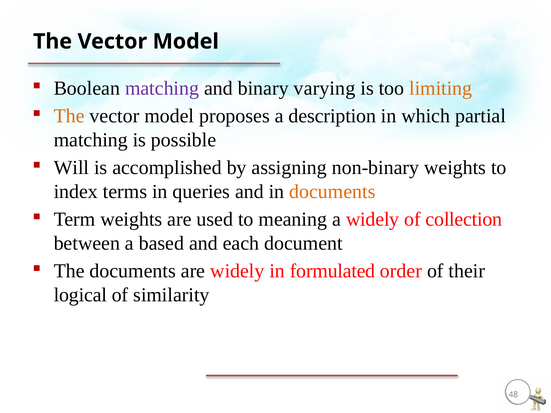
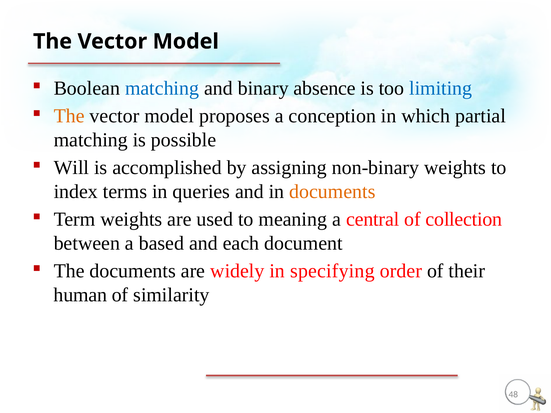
matching colour: purple -> blue (162, 88)
varying: varying -> absence (325, 88)
limiting colour: orange -> blue (441, 88)
description: description -> conception (332, 116)
a widely: widely -> central (373, 219)
formulated: formulated -> specifying (332, 271)
logical: logical -> human (80, 295)
